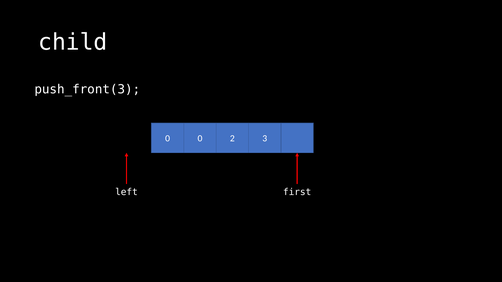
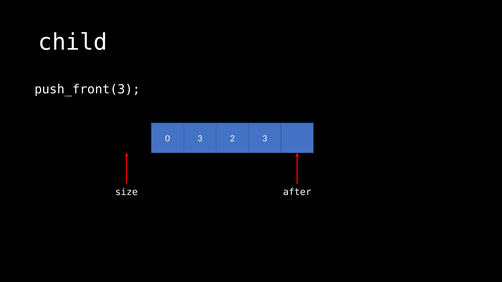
0 0: 0 -> 3 (200, 139)
left: left -> size (126, 192)
first: first -> after (297, 192)
